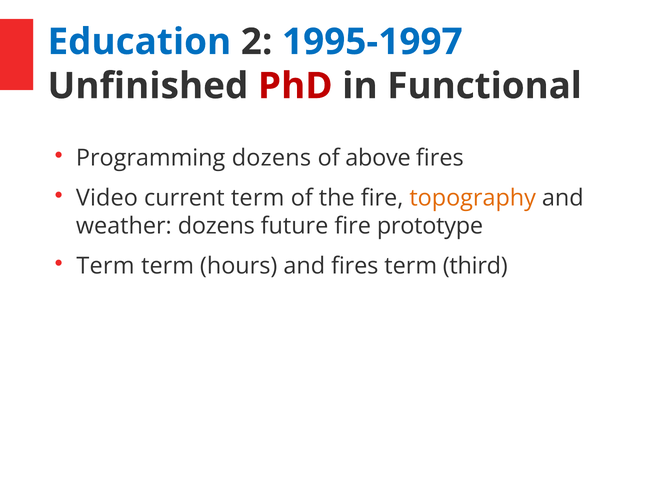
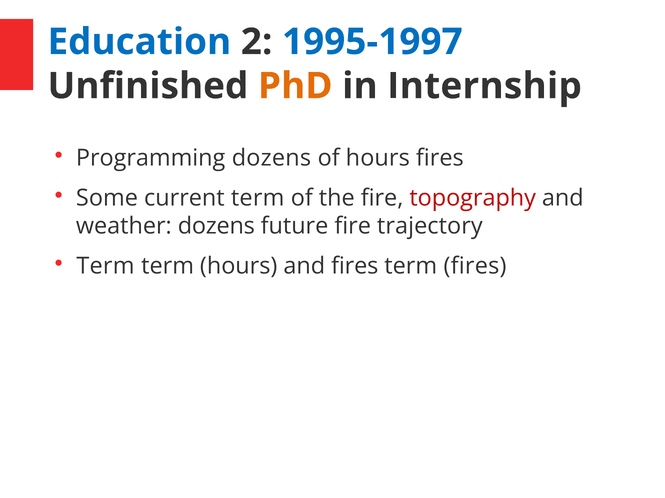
PhD colour: red -> orange (295, 86)
Functional: Functional -> Internship (485, 86)
of above: above -> hours (378, 158)
Video: Video -> Some (107, 198)
topography colour: orange -> red (473, 198)
prototype: prototype -> trajectory (430, 226)
term third: third -> fires (475, 266)
